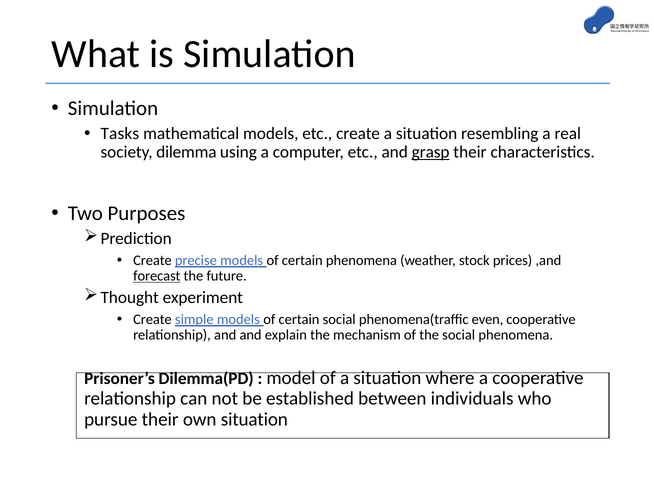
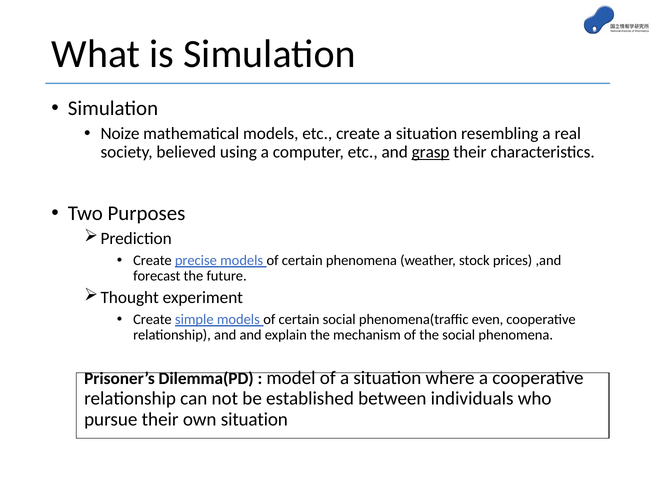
Tasks: Tasks -> Noize (120, 133)
dilemma: dilemma -> believed (186, 152)
forecast underline: present -> none (157, 276)
